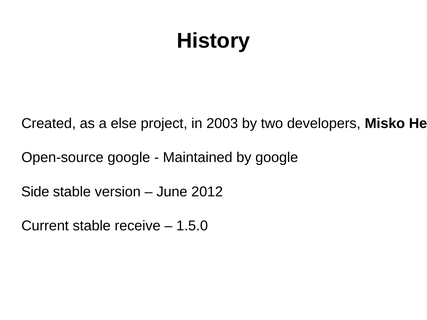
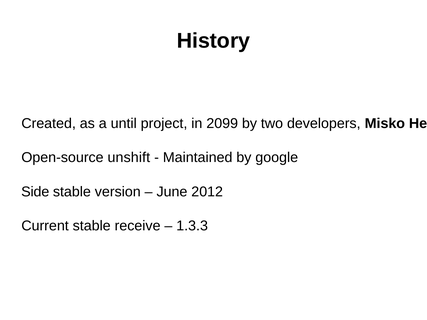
else: else -> until (124, 124)
2003: 2003 -> 2099 (222, 124)
Open-source google: google -> unshift (129, 158)
1.5.0: 1.5.0 -> 1.3.3 (192, 226)
